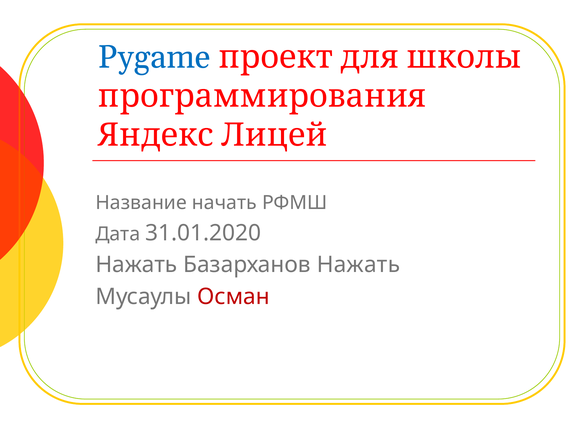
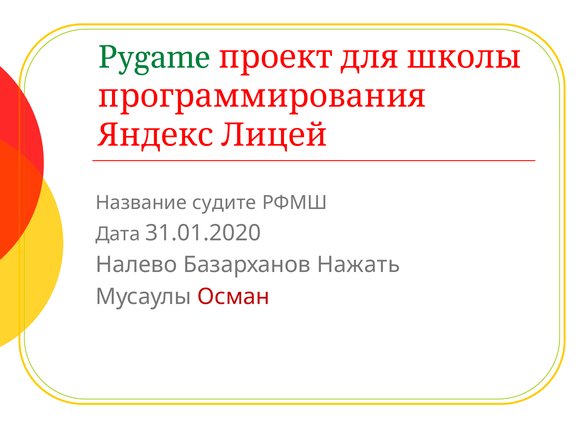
Pygame colour: blue -> green (154, 57)
начать: начать -> судите (224, 203)
Нажать: Нажать -> Налево (136, 265)
